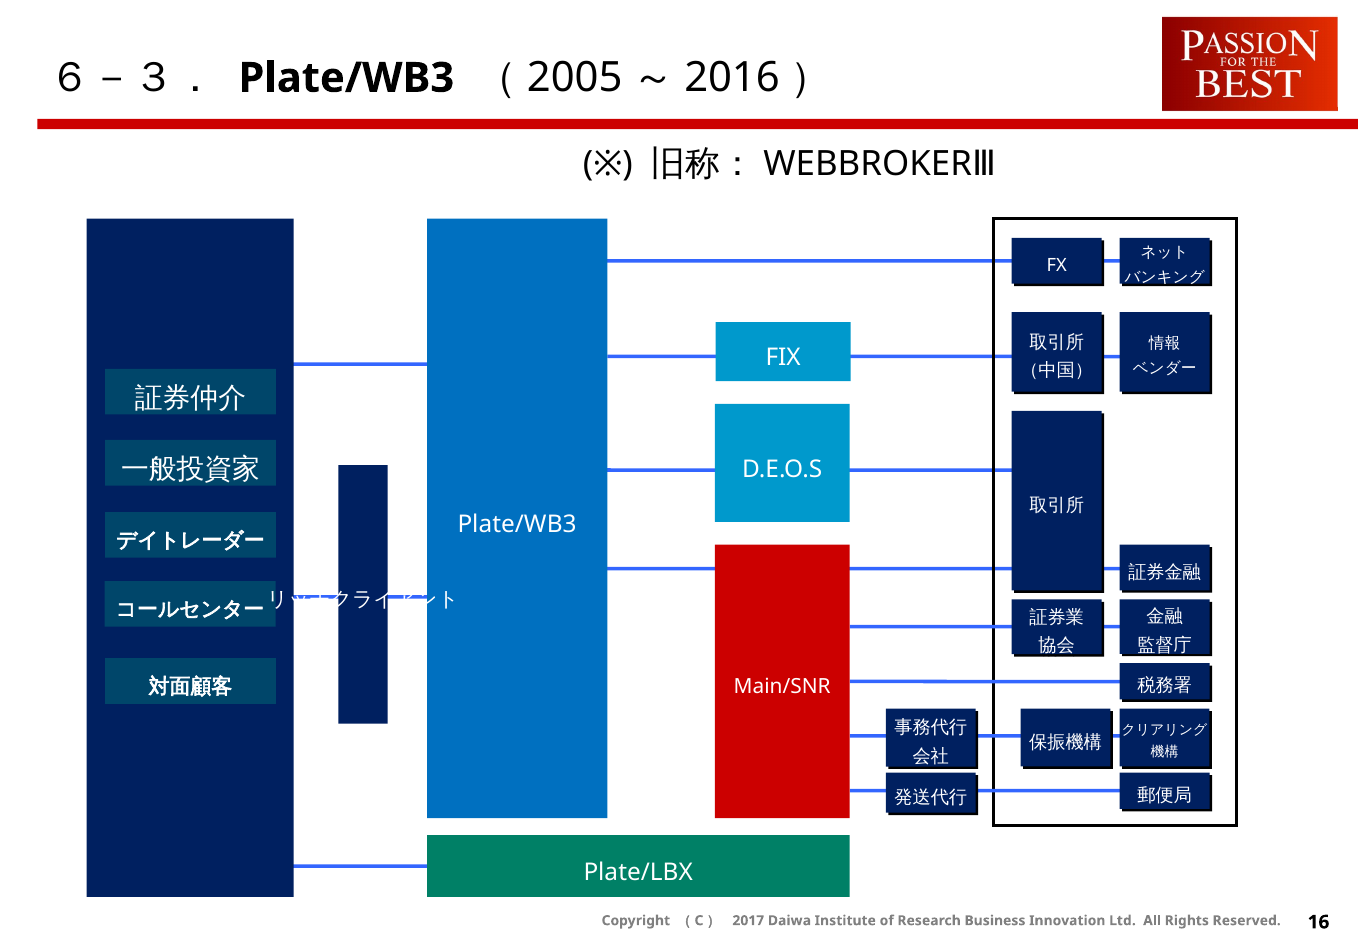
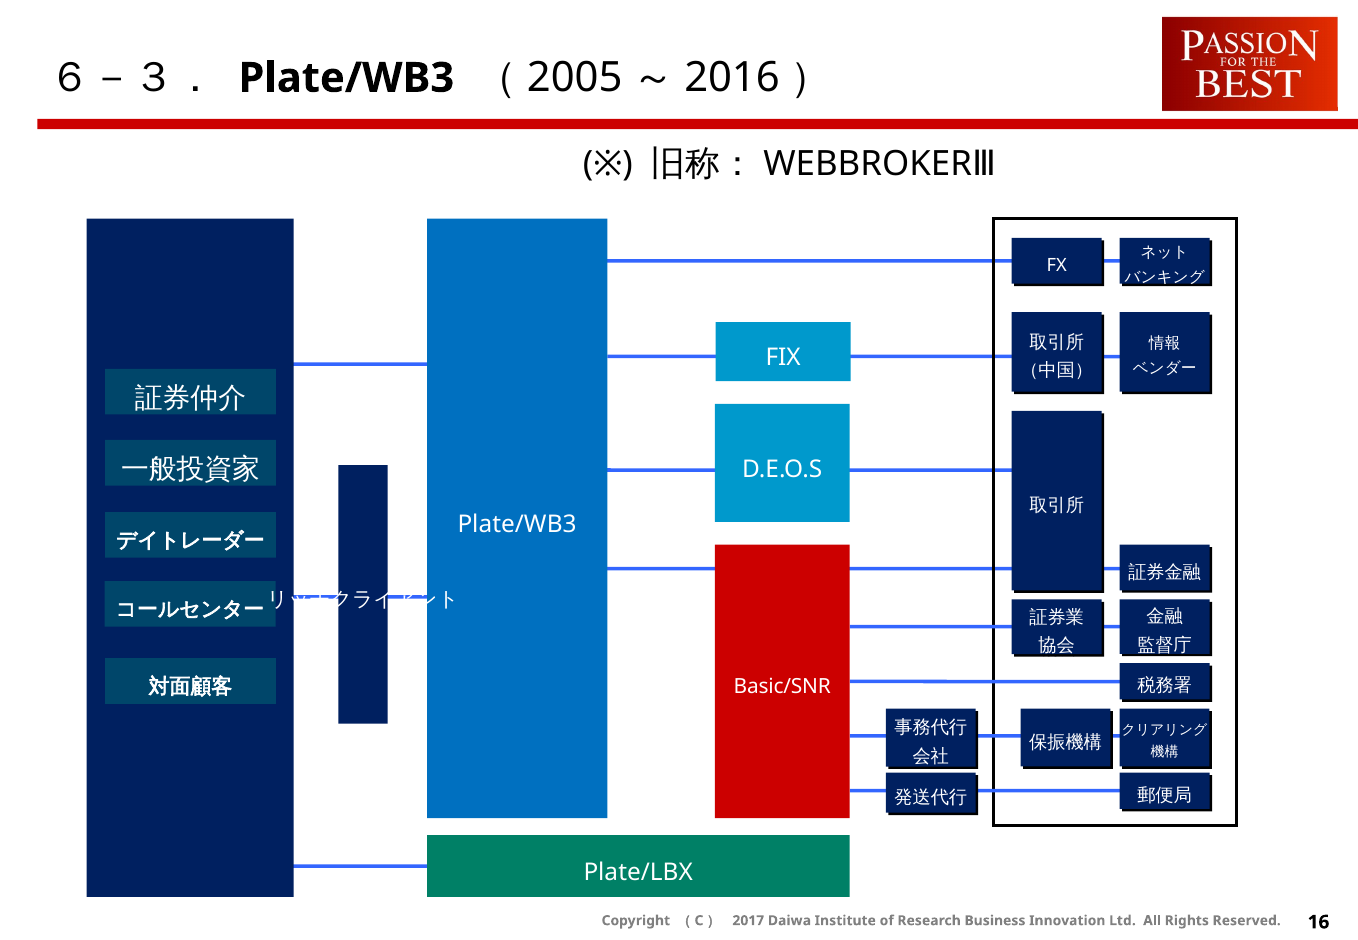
Main/SNR: Main/SNR -> Basic/SNR (782, 687)
